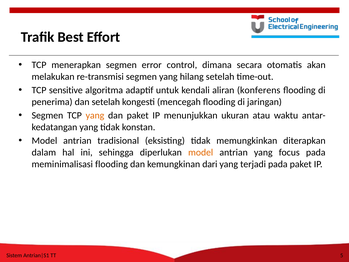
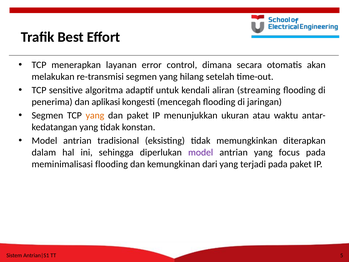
menerapkan segmen: segmen -> layanan (121, 65)
konferens: konferens -> streaming (259, 90)
dan setelah: setelah -> aplikasi (106, 102)
model colour: orange -> purple (201, 152)
